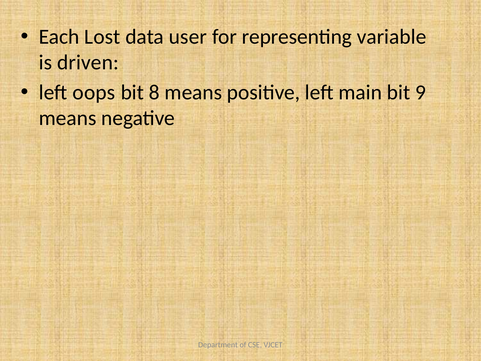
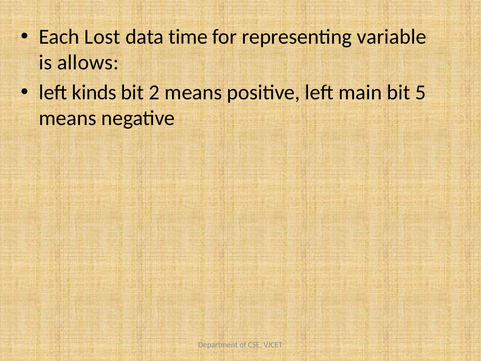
user: user -> time (188, 37)
driven: driven -> allows (88, 62)
oops: oops -> kinds (94, 92)
8: 8 -> 2 (154, 92)
9: 9 -> 5 (420, 92)
